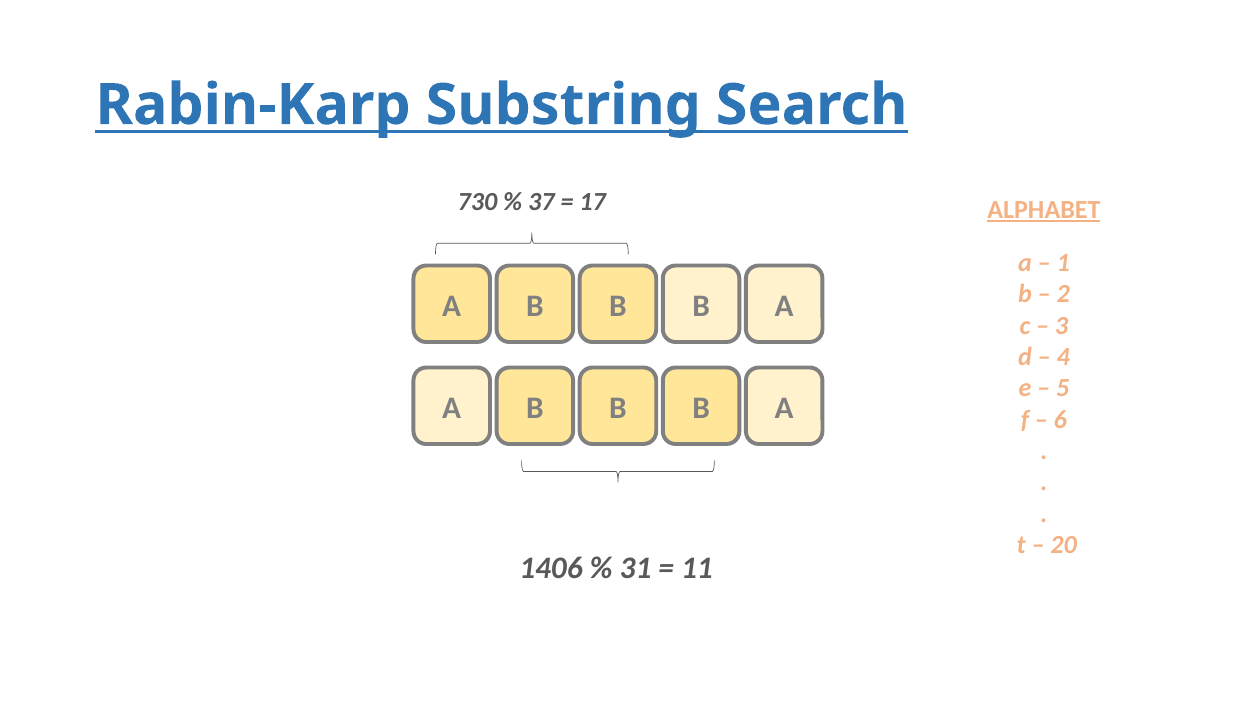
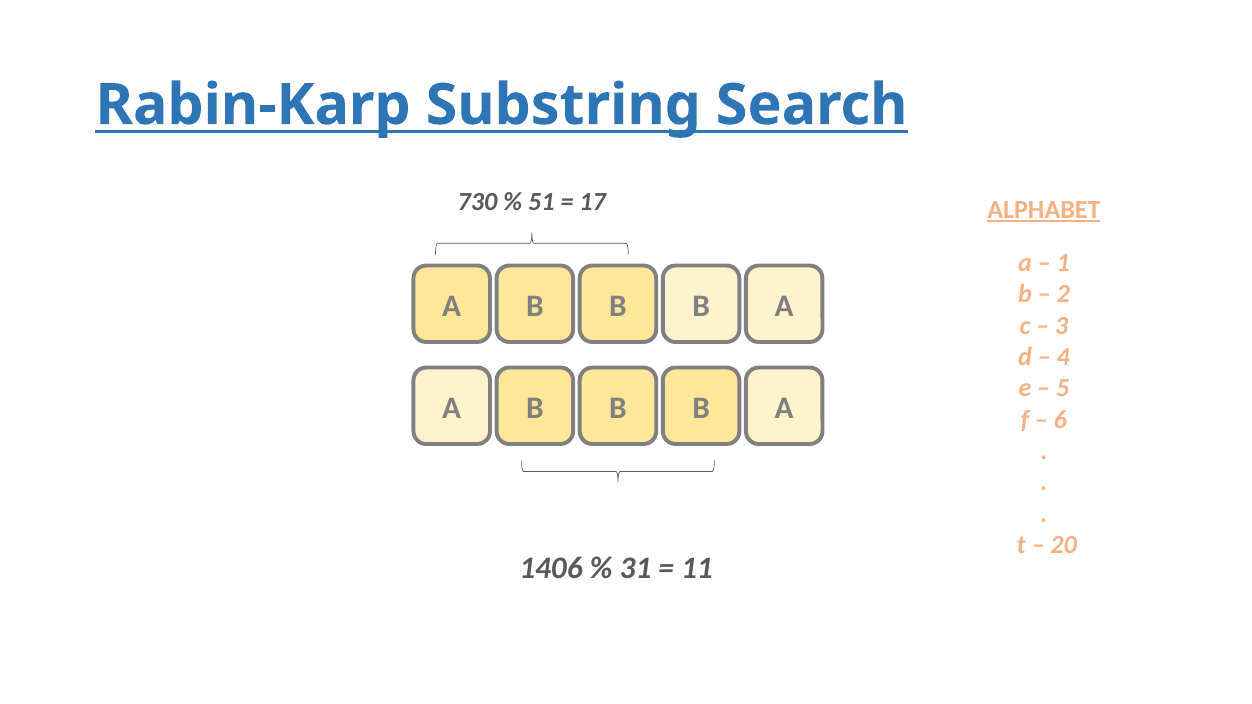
37: 37 -> 51 (541, 202)
